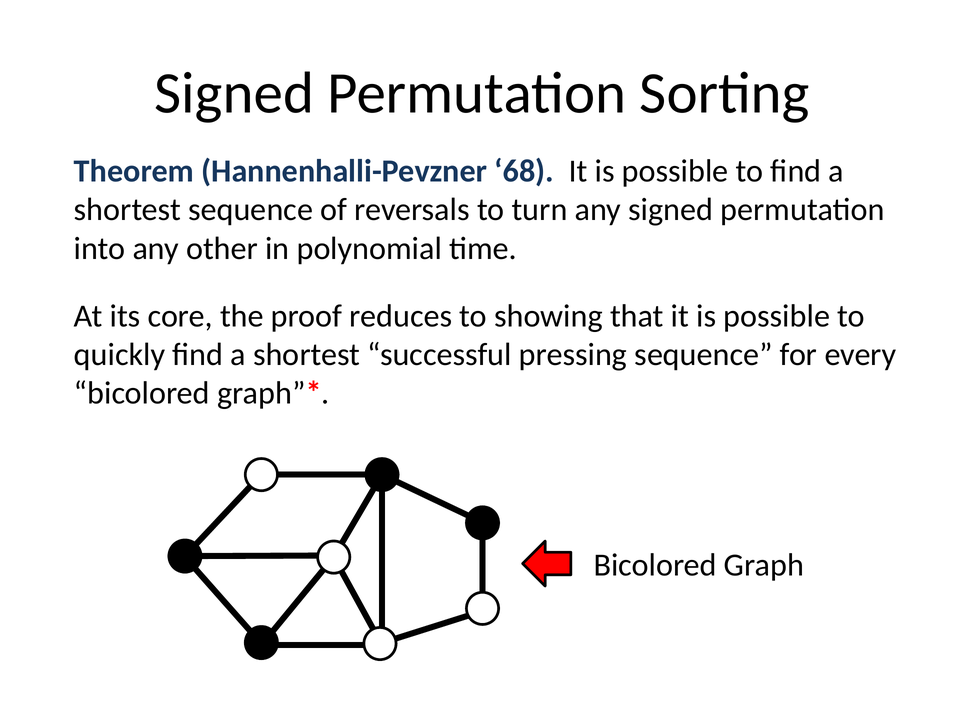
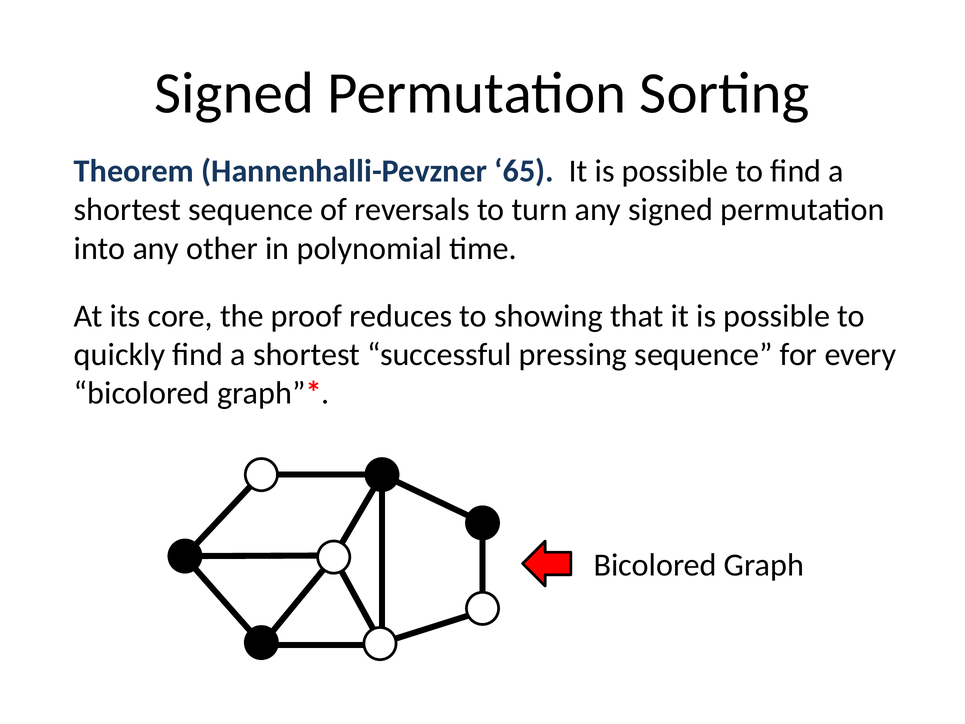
68: 68 -> 65 (524, 171)
